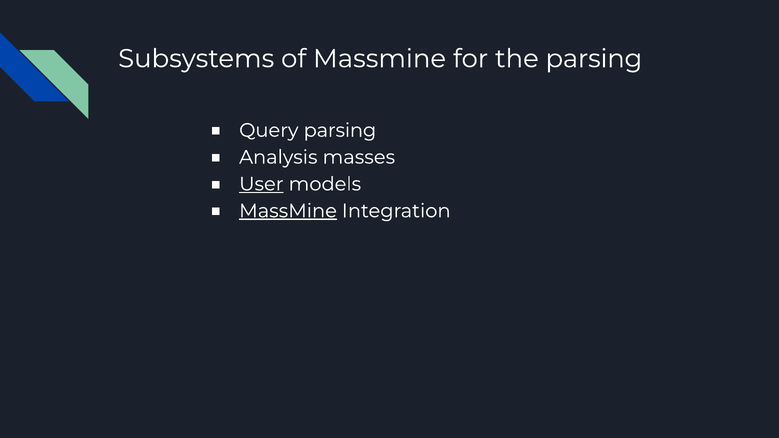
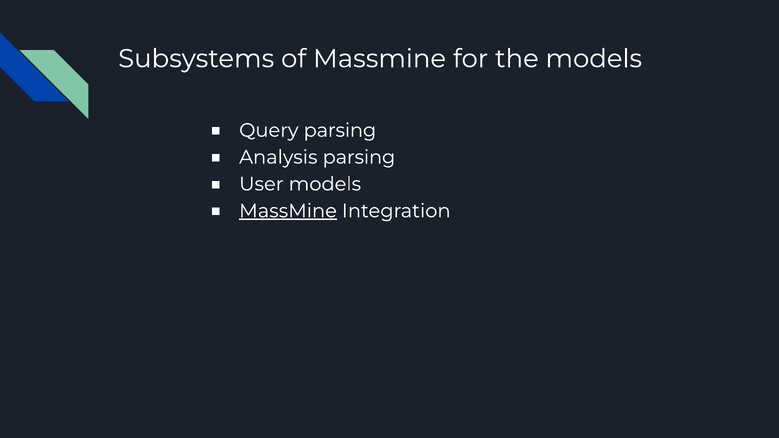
the parsing: parsing -> models (594, 59)
Analysis masses: masses -> parsing (359, 157)
User underline: present -> none (261, 184)
